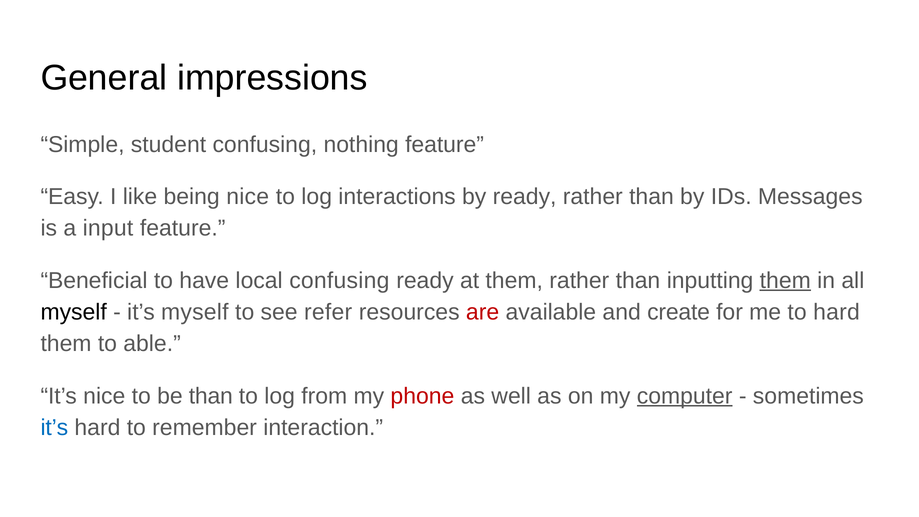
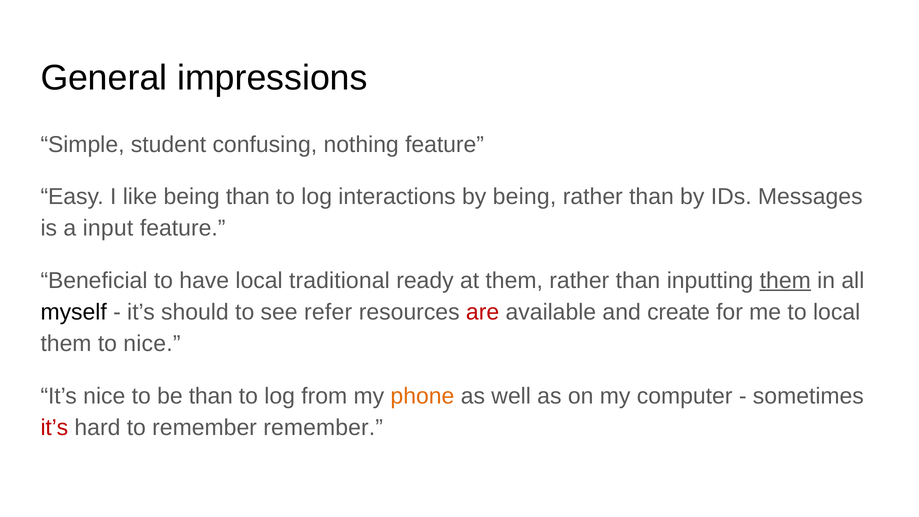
being nice: nice -> than (248, 197)
by ready: ready -> being (524, 197)
local confusing: confusing -> traditional (339, 280)
it’s myself: myself -> should (195, 312)
to hard: hard -> local (837, 312)
to able: able -> nice (152, 344)
phone colour: red -> orange (422, 396)
computer underline: present -> none (685, 396)
it’s colour: blue -> red (54, 428)
remember interaction: interaction -> remember (323, 428)
